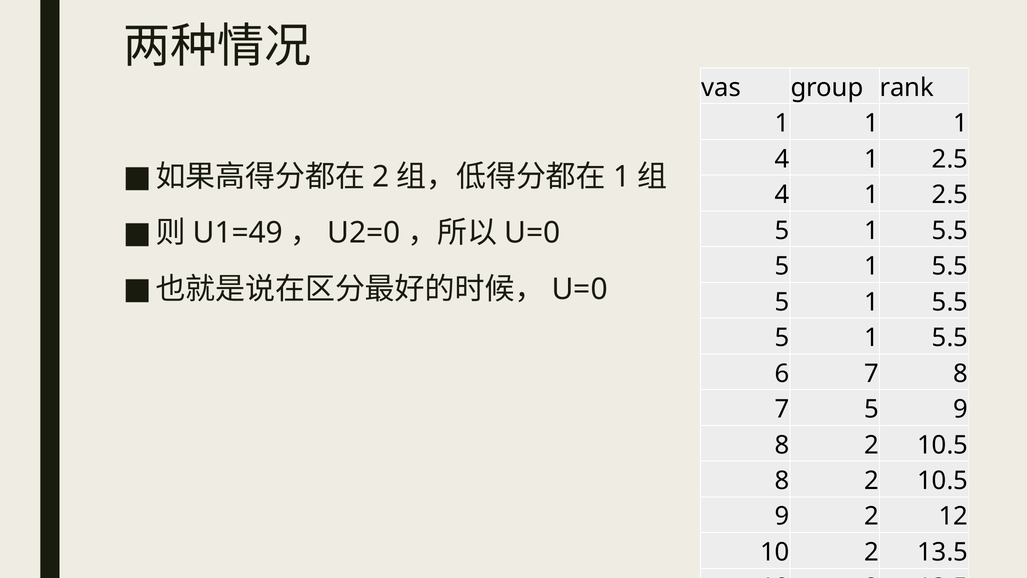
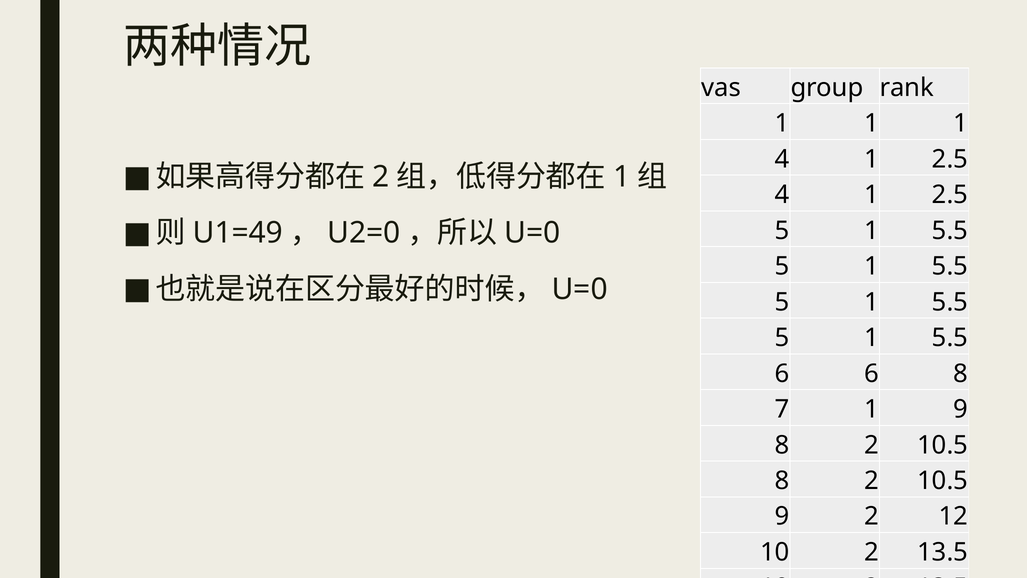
6 7: 7 -> 6 (871, 373)
7 5: 5 -> 1 (871, 409)
